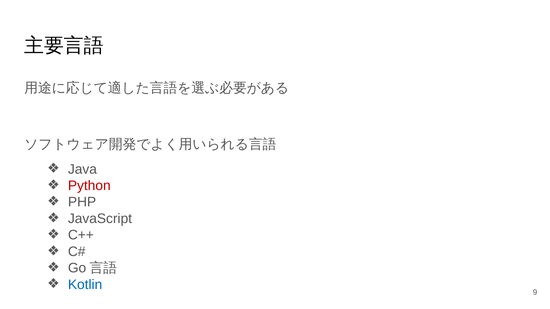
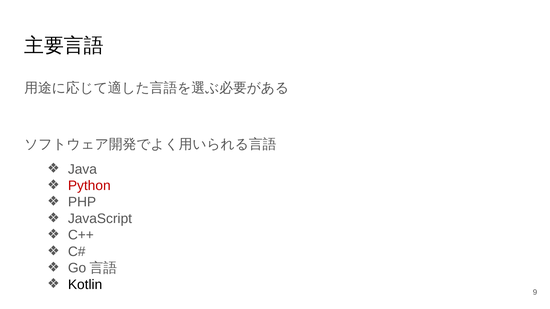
Kotlin colour: blue -> black (85, 285)
